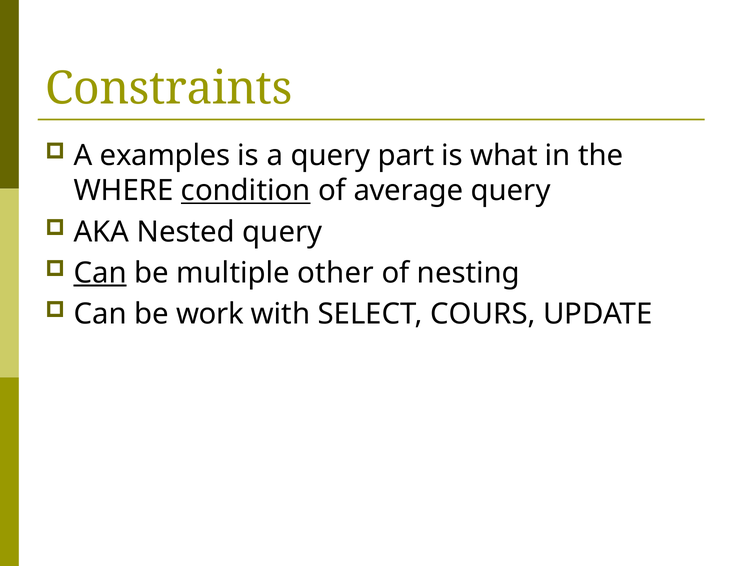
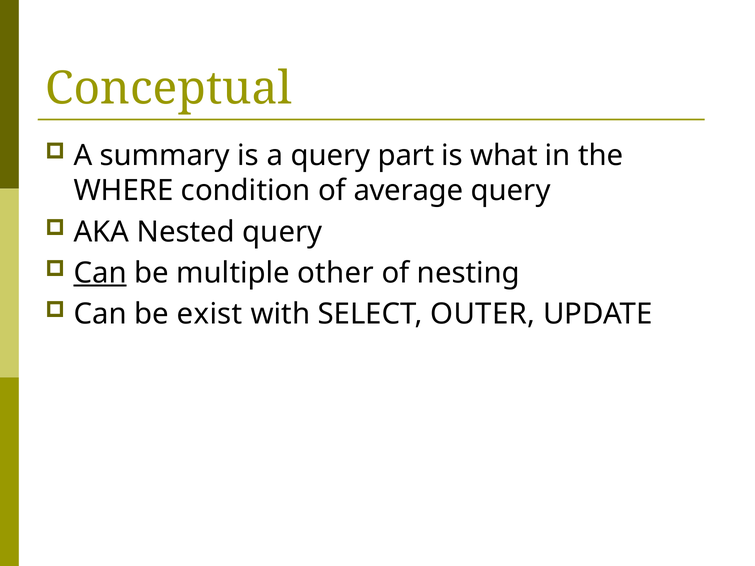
Constraints: Constraints -> Conceptual (169, 89)
examples: examples -> summary (165, 156)
condition underline: present -> none (246, 191)
work: work -> exist (210, 314)
COURS: COURS -> OUTER (483, 314)
